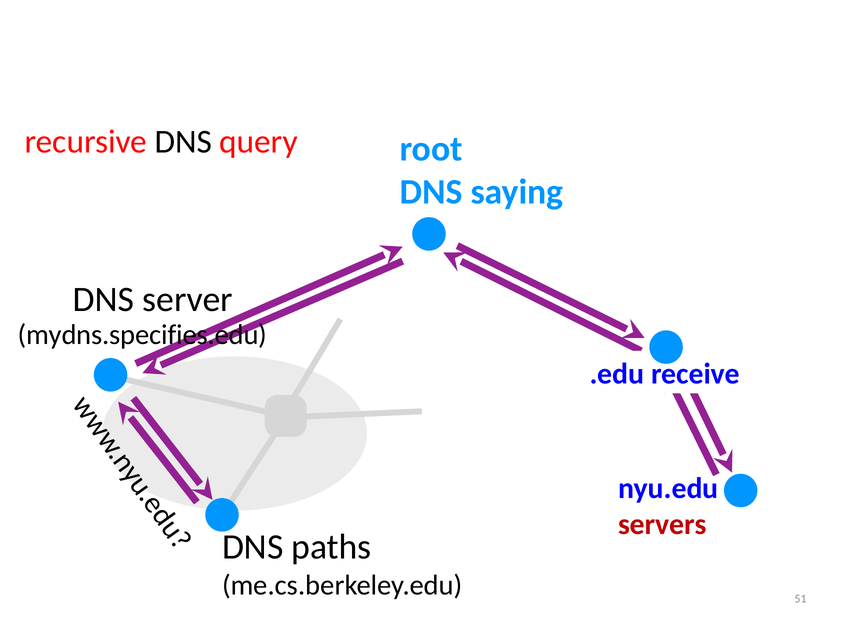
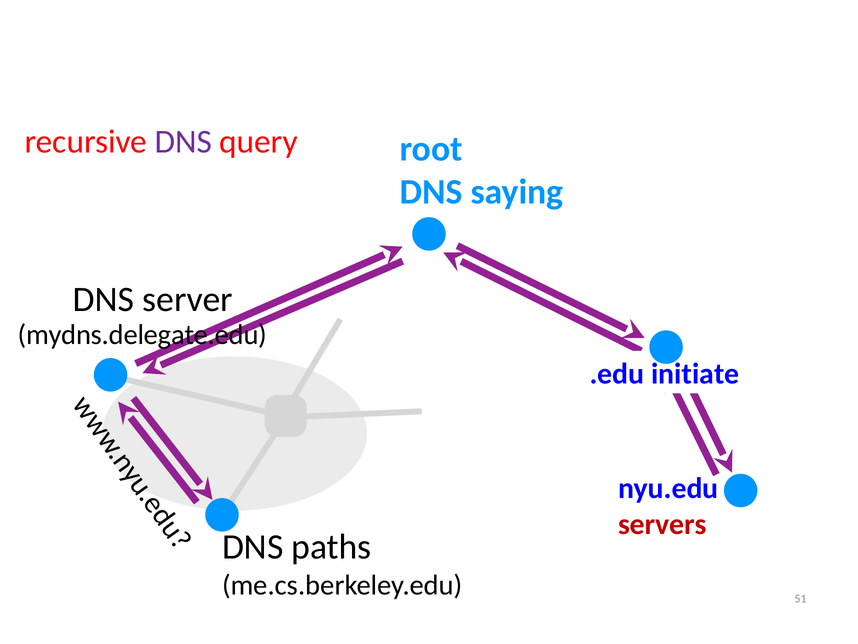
DNS colour: black -> purple (183, 141)
mydns.specifies.edu: mydns.specifies.edu -> mydns.delegate.edu (142, 334)
receive: receive -> initiate (695, 374)
